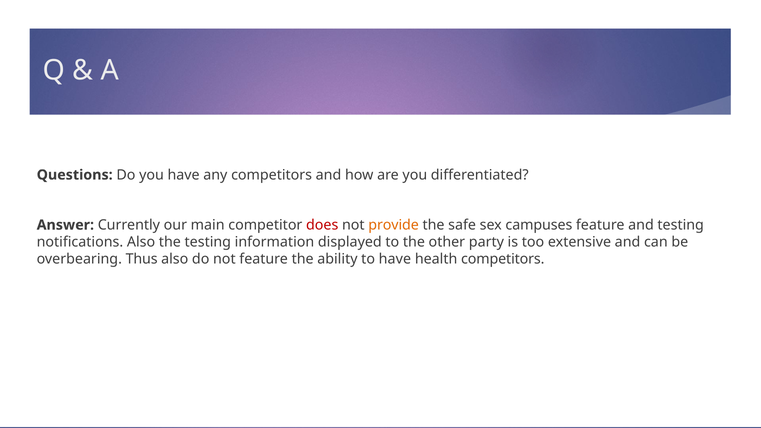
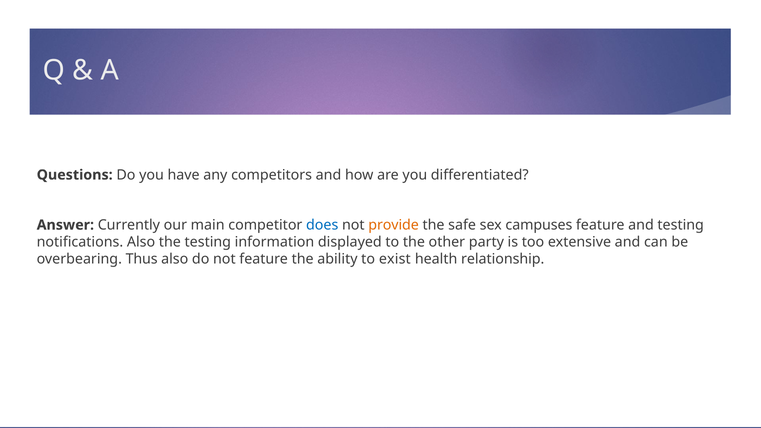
does colour: red -> blue (322, 225)
to have: have -> exist (395, 259)
health competitors: competitors -> relationship (503, 259)
